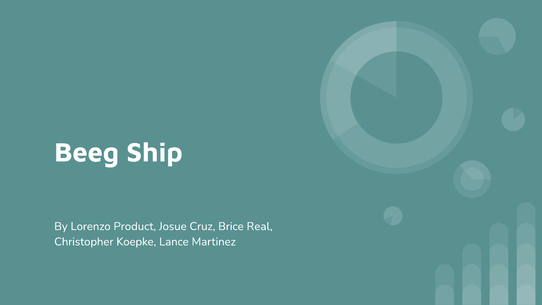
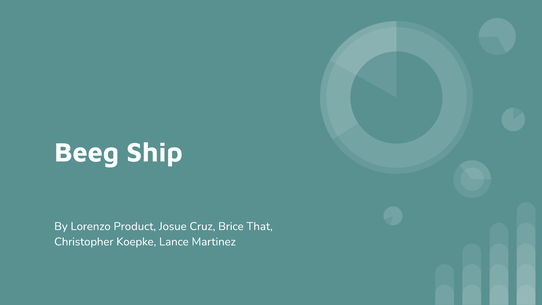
Real: Real -> That (260, 226)
